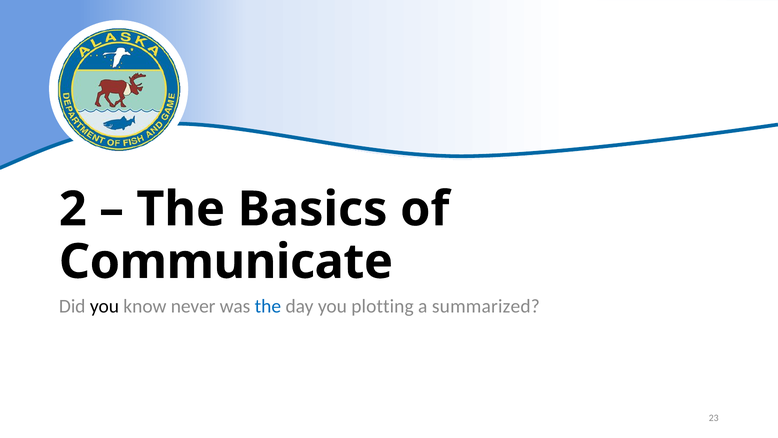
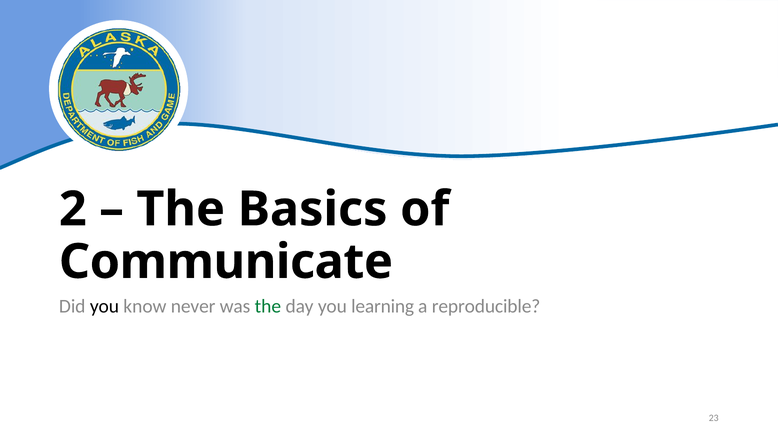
the colour: blue -> green (268, 306)
plotting: plotting -> learning (383, 306)
summarized: summarized -> reproducible (486, 306)
